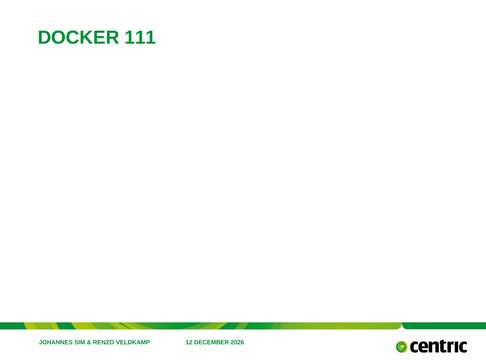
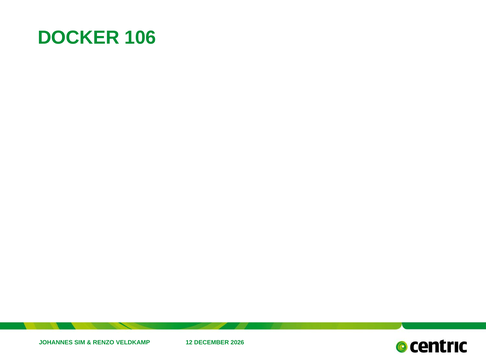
111: 111 -> 106 (140, 38)
